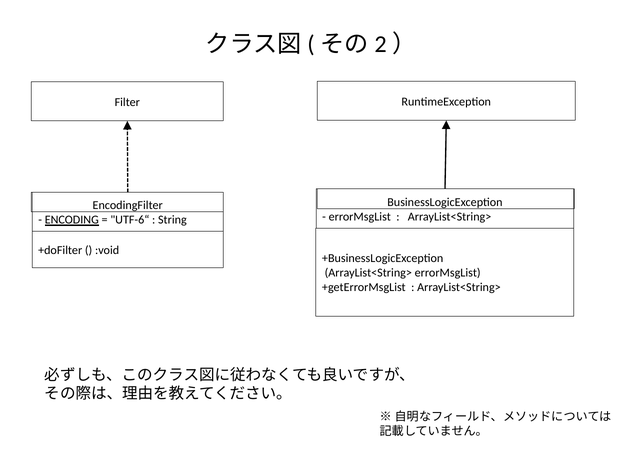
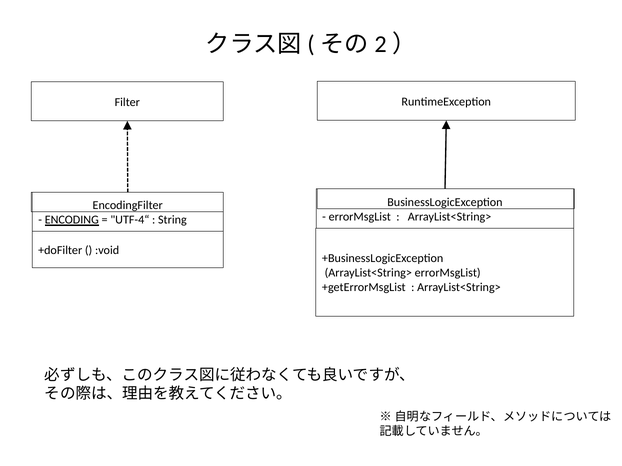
UTF-6“: UTF-6“ -> UTF-4“ (130, 220)
